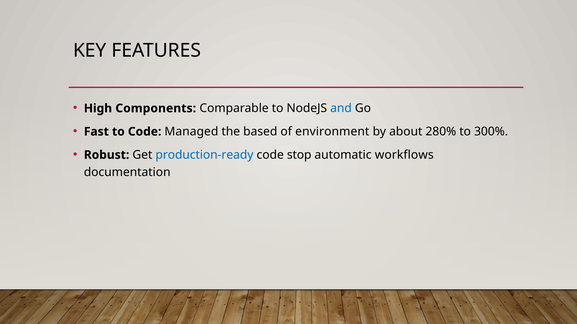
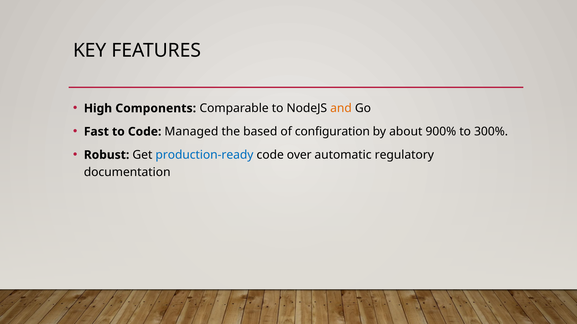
and colour: blue -> orange (341, 108)
environment: environment -> configuration (332, 132)
280%: 280% -> 900% (441, 132)
stop: stop -> over (299, 155)
workflows: workflows -> regulatory (404, 155)
